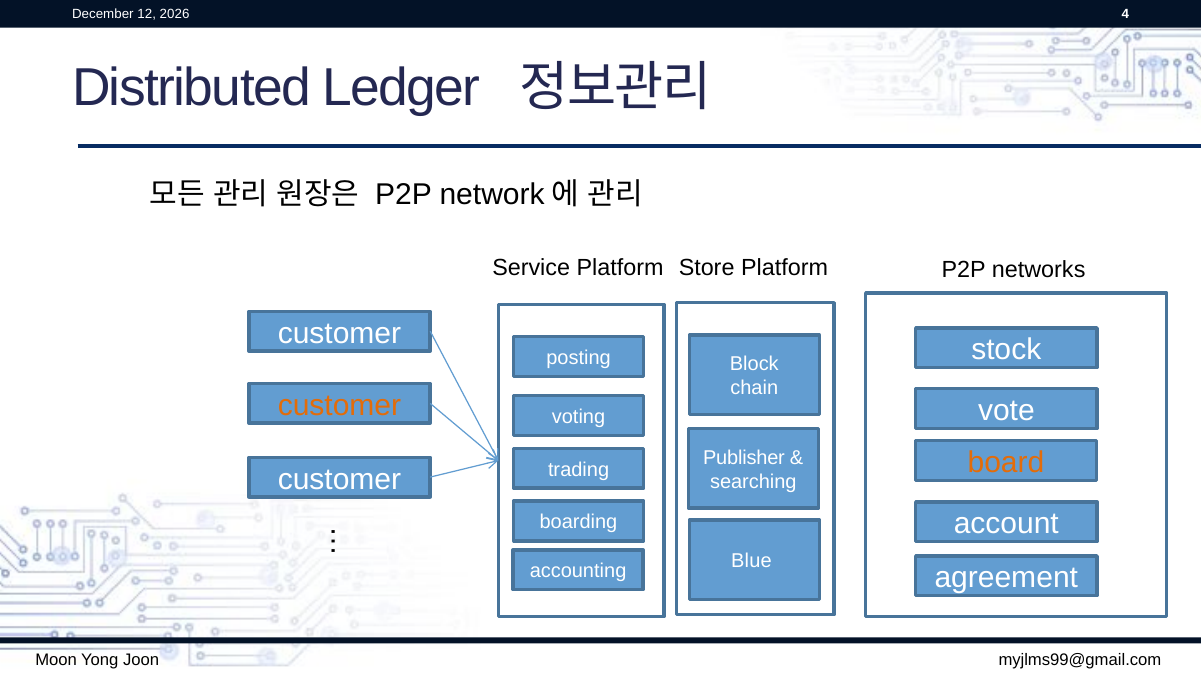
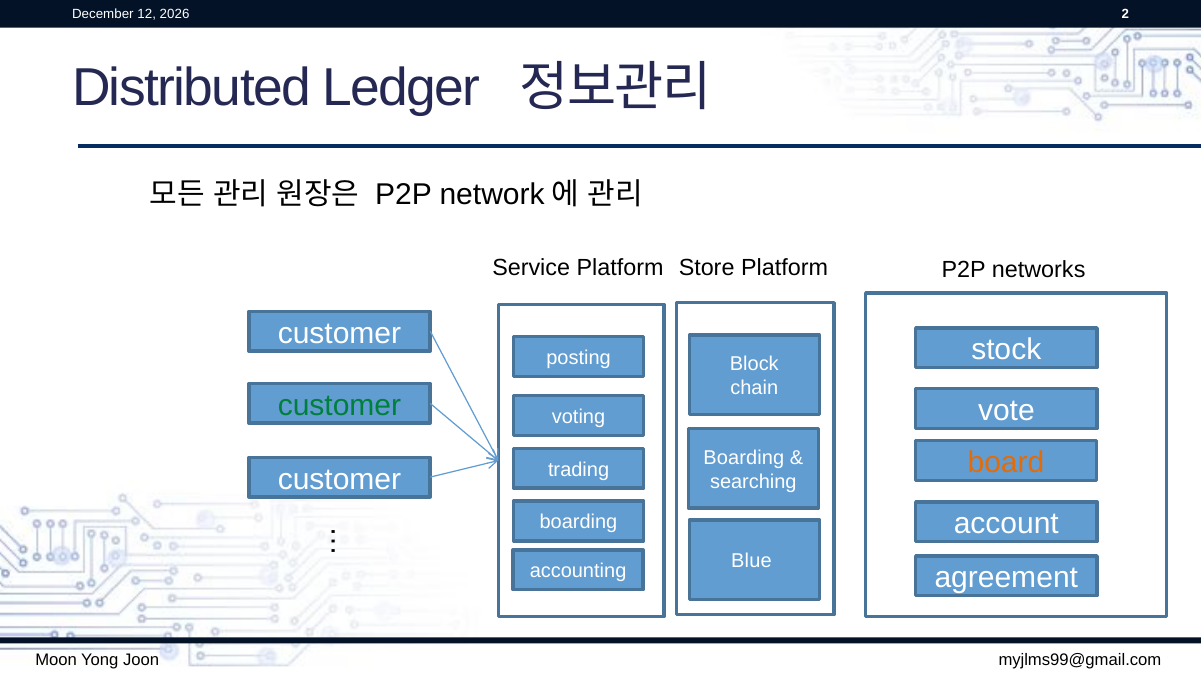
4: 4 -> 2 (1125, 14)
customer colour: orange -> green (339, 406)
Publisher: Publisher -> Boarding (744, 458)
